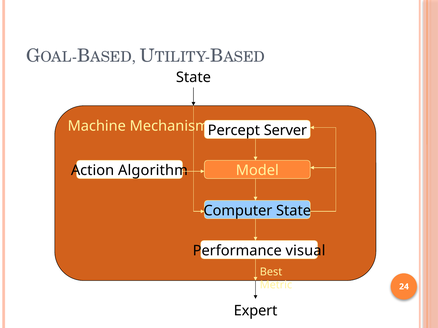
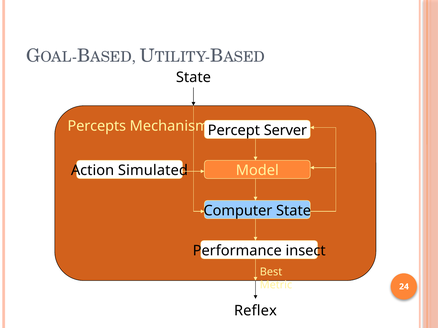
Machine: Machine -> Percepts (97, 126)
Algorithm: Algorithm -> Simulated (153, 171)
visual: visual -> insect (306, 251)
Expert: Expert -> Reflex (255, 311)
